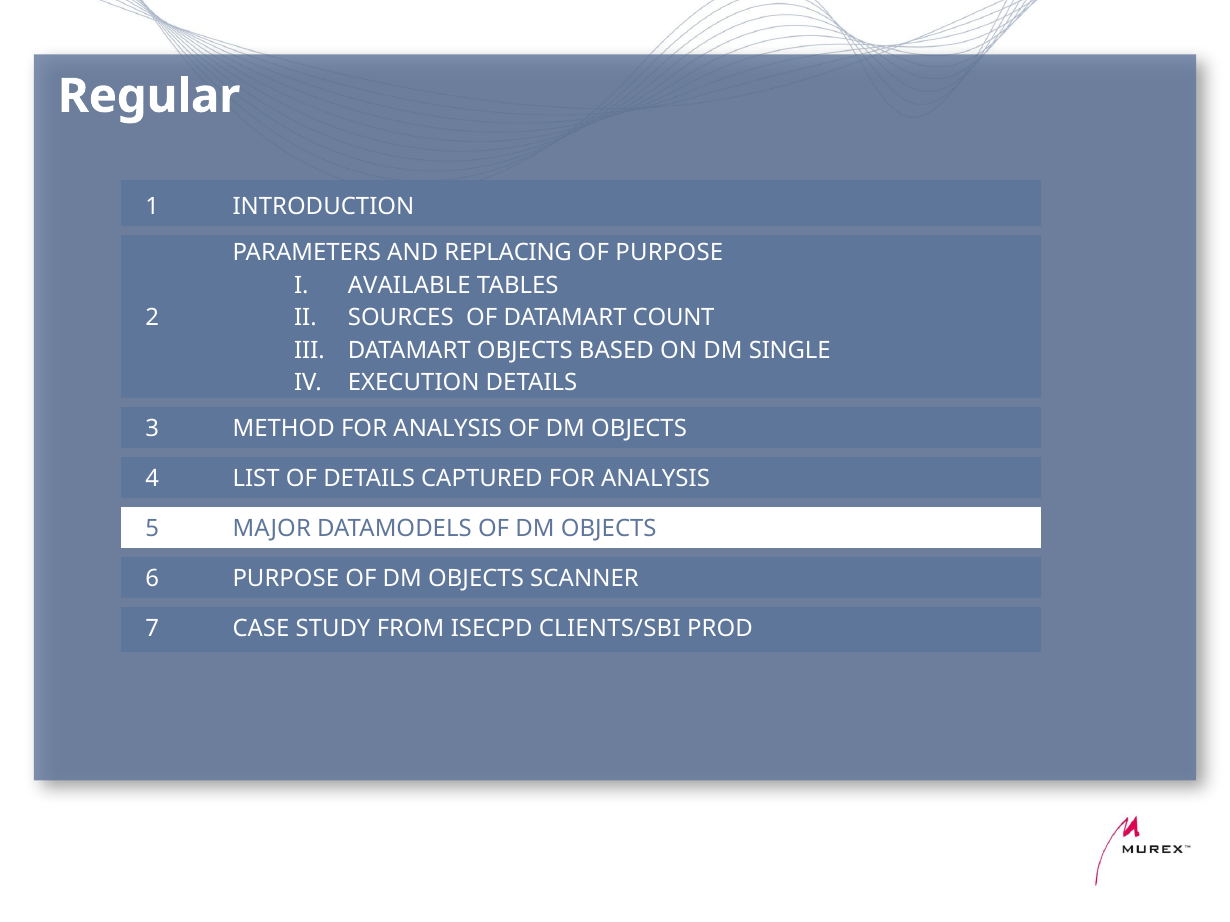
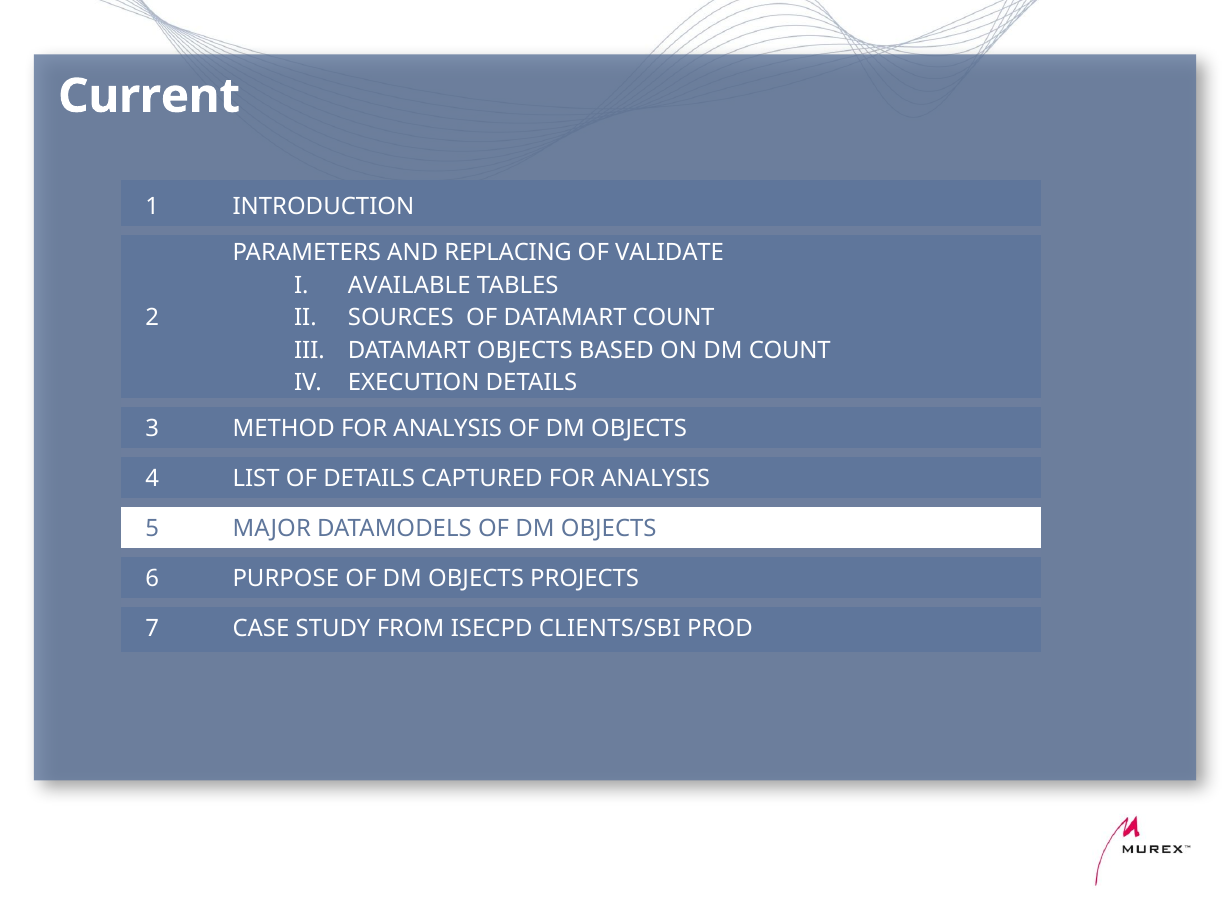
Regular: Regular -> Current (149, 96)
OF PURPOSE: PURPOSE -> VALIDATE (670, 253)
DM SINGLE: SINGLE -> COUNT (790, 351)
SCANNER: SCANNER -> PROJECTS (585, 579)
